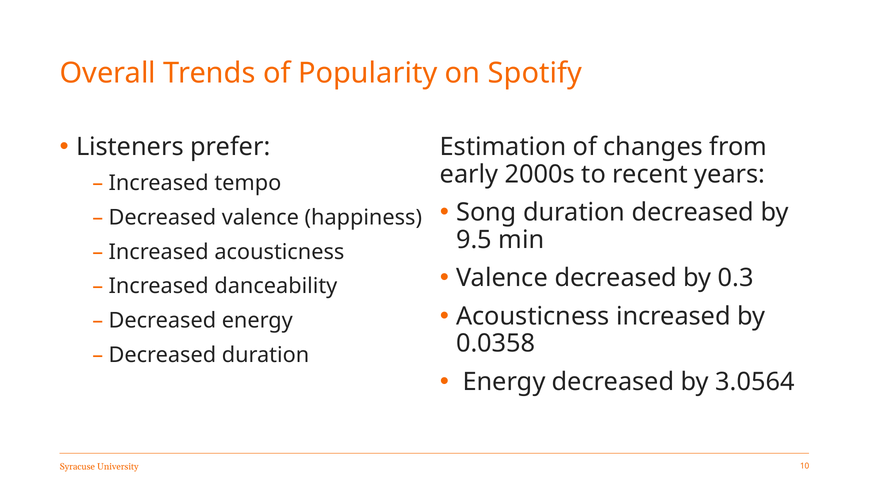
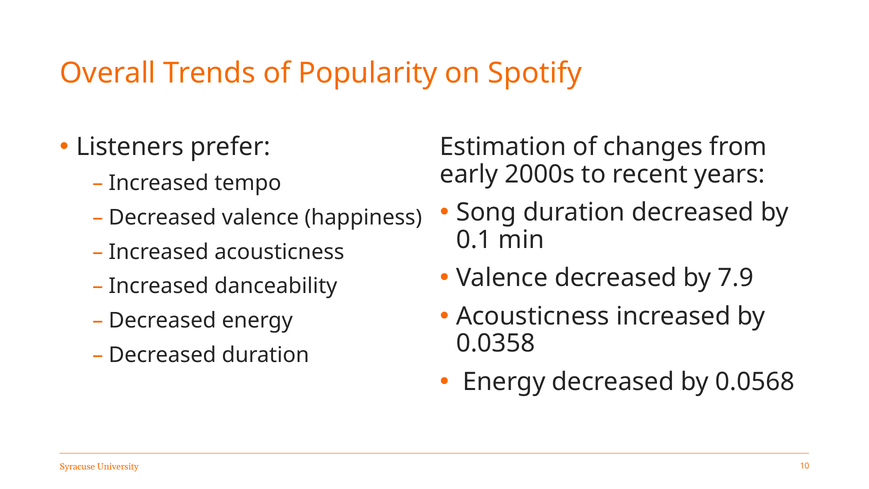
9.5: 9.5 -> 0.1 (474, 240)
0.3: 0.3 -> 7.9 (736, 278)
3.0564: 3.0564 -> 0.0568 (755, 382)
